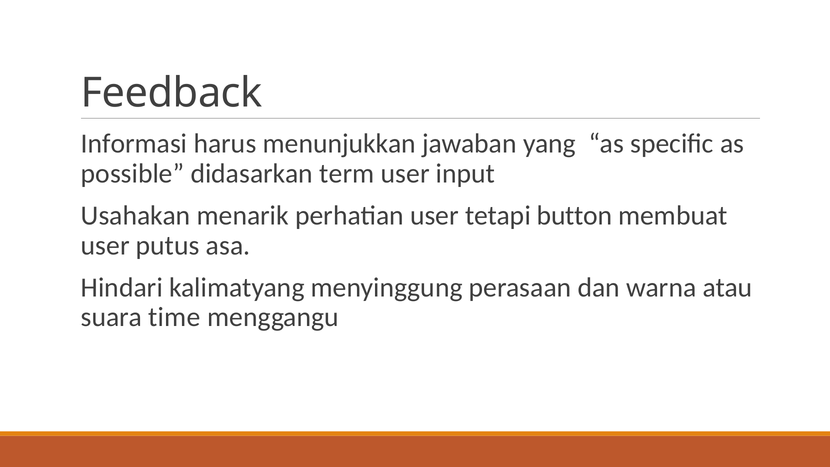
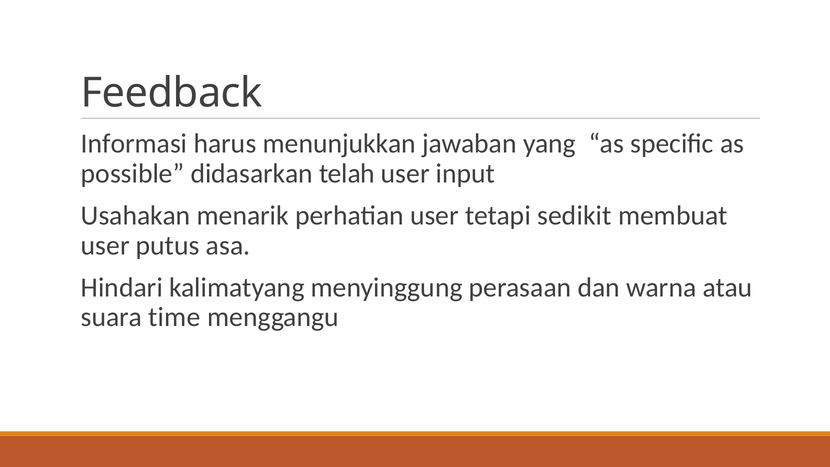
term: term -> telah (347, 173)
button: button -> sedikit (574, 215)
